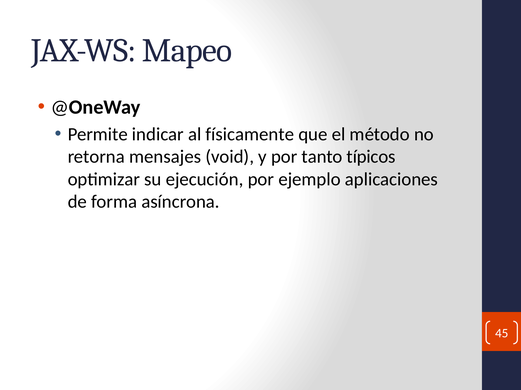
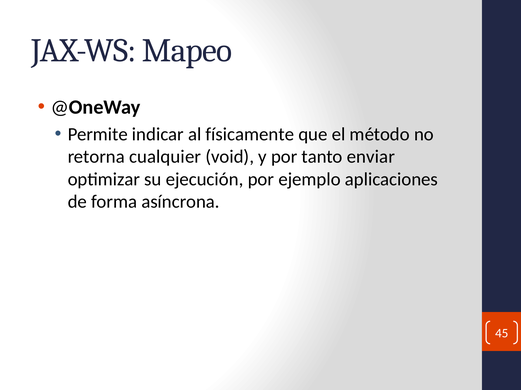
mensajes: mensajes -> cualquier (165, 157)
típicos: típicos -> enviar (371, 157)
